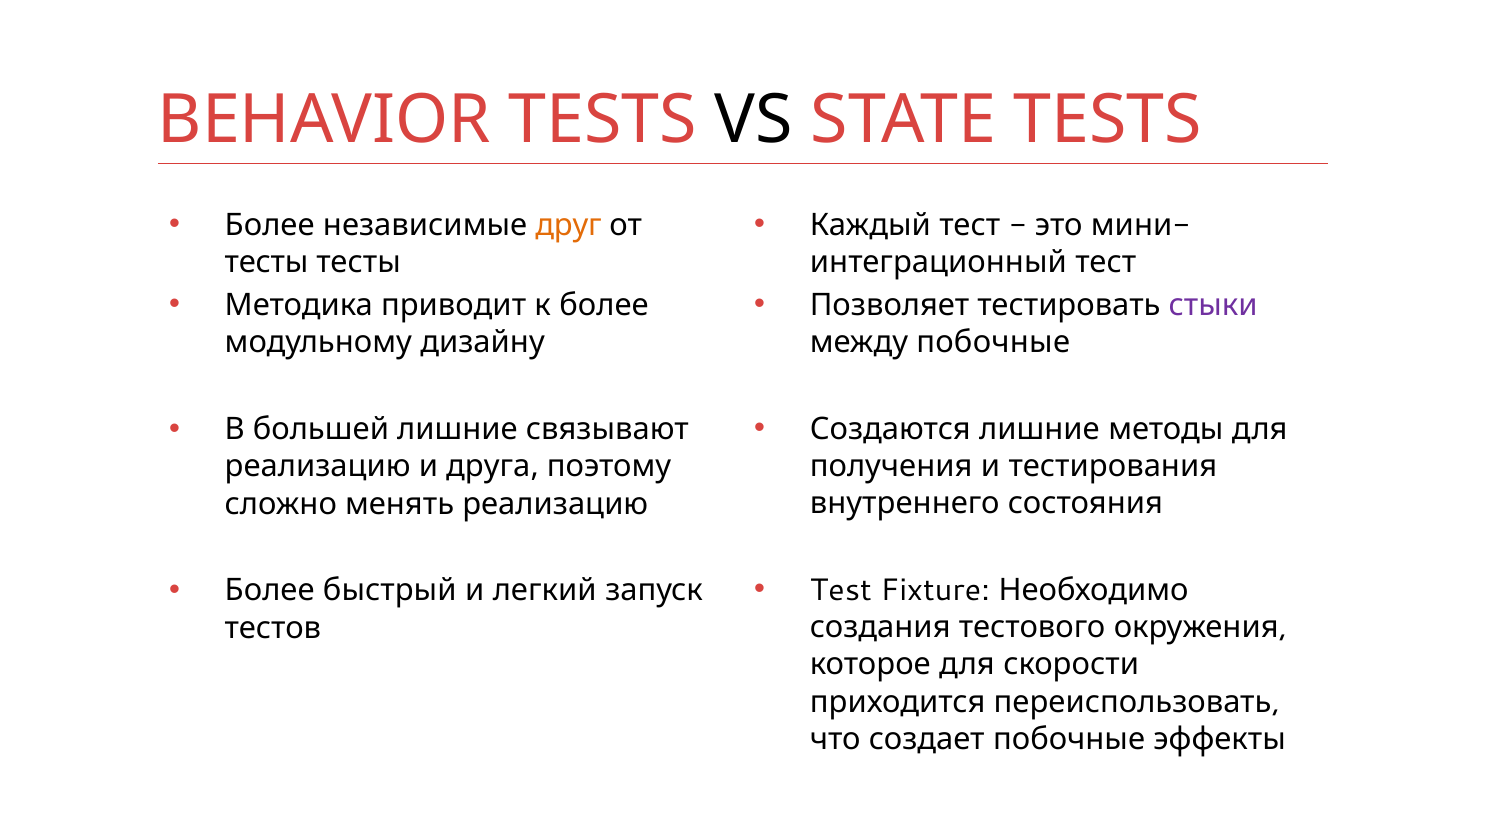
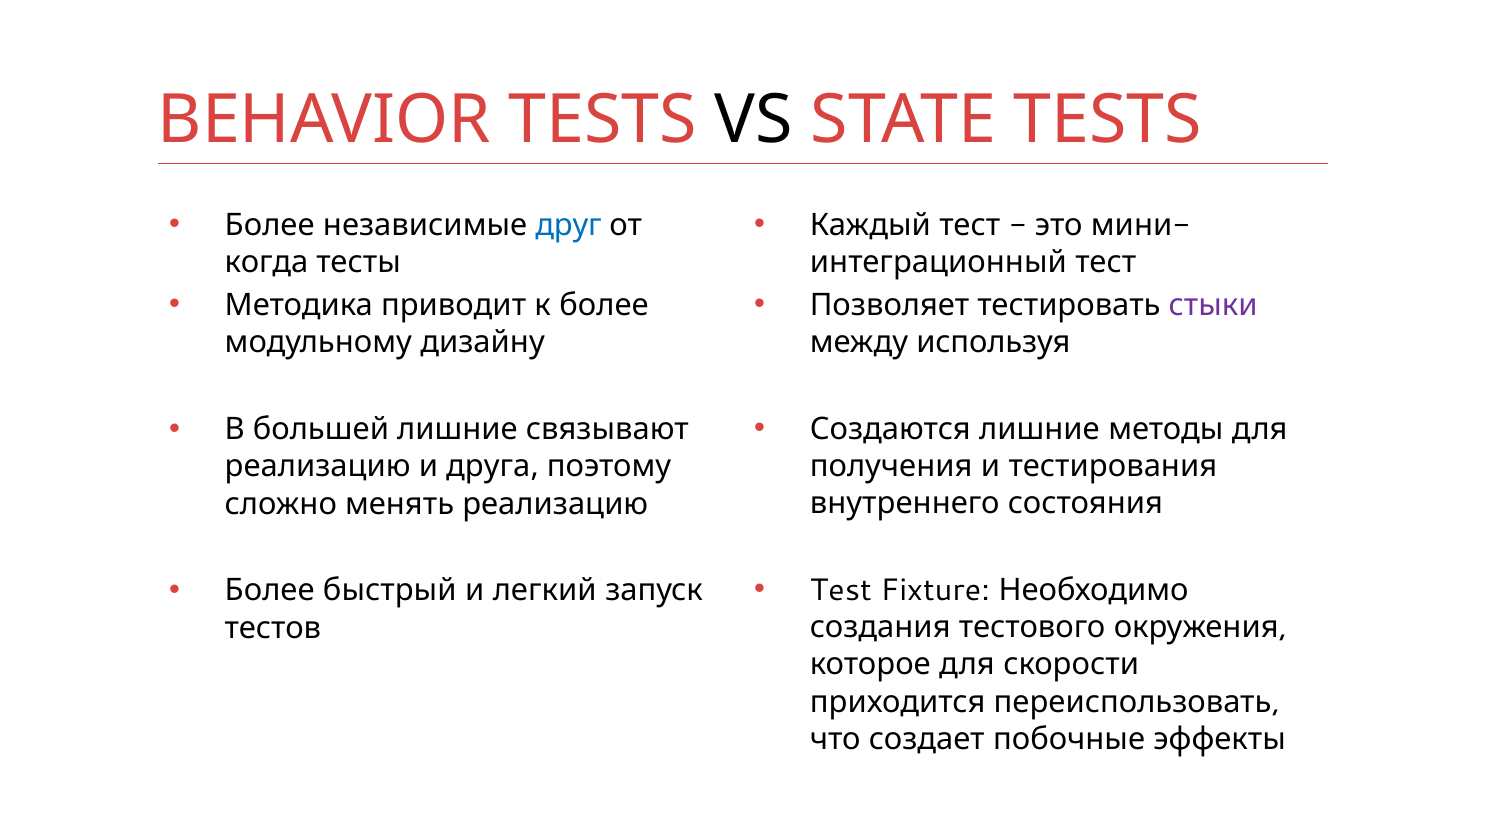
друг colour: orange -> blue (568, 225)
тесты: тесты -> когда (267, 262)
между побочные: побочные -> используя (993, 343)
